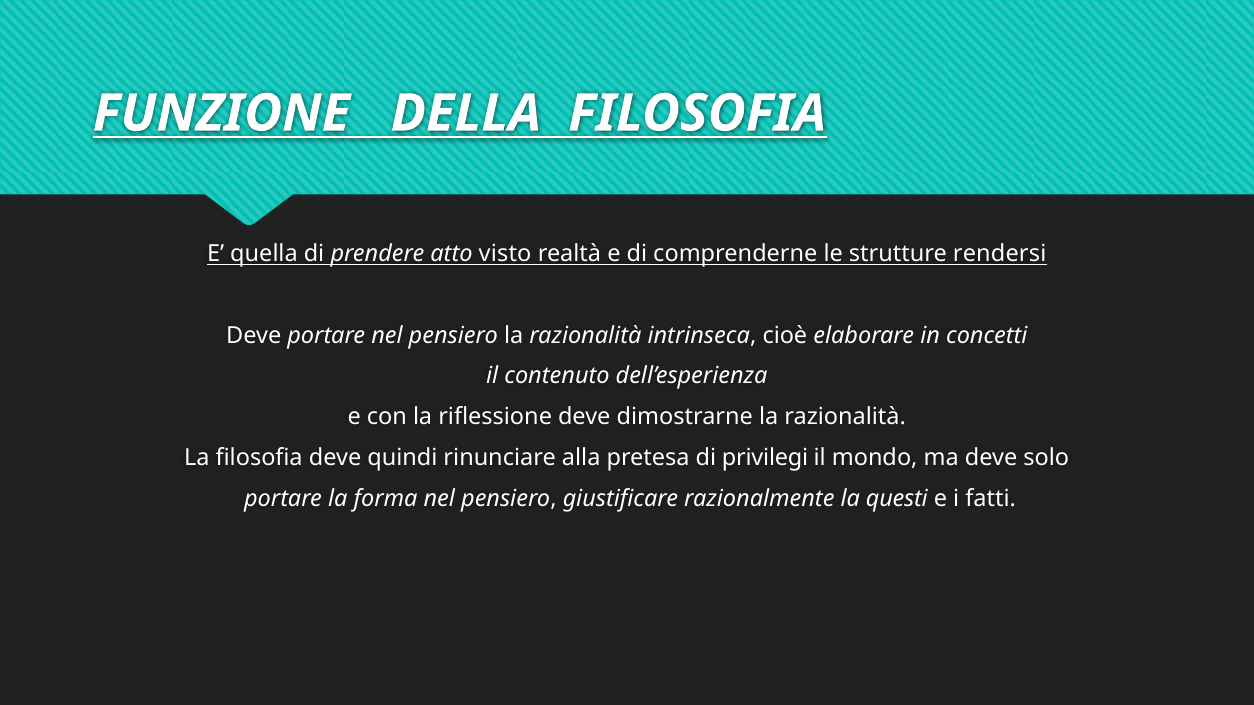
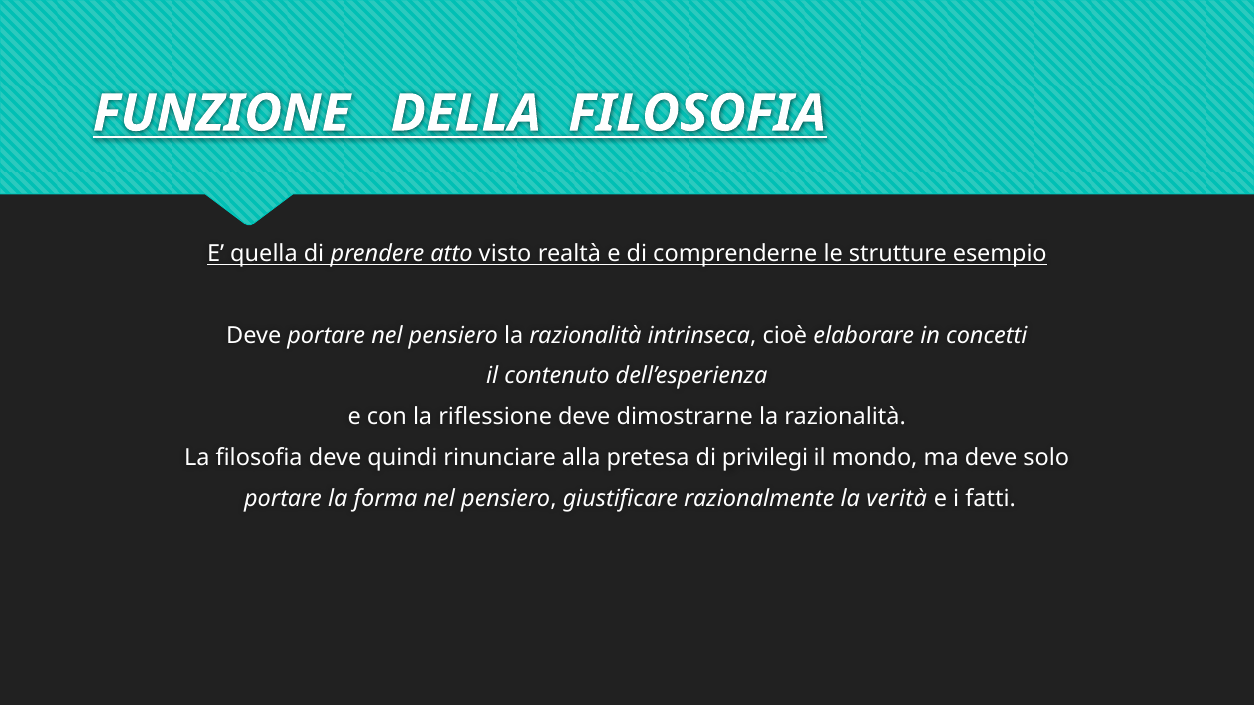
rendersi: rendersi -> esempio (1000, 254)
questi: questi -> verità (897, 499)
